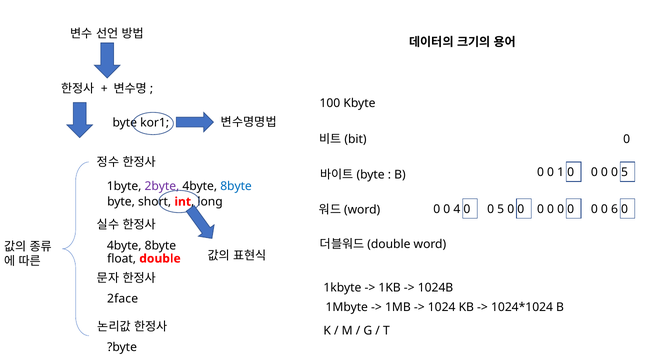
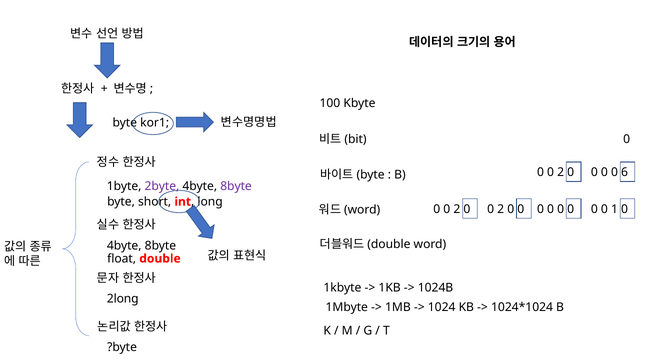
1: 1 -> 2 (561, 172)
5: 5 -> 6 (625, 172)
8byte colour: blue -> purple (236, 186)
4: 4 -> 2 (457, 209)
5: 5 -> 2 (501, 209)
6: 6 -> 1 (614, 209)
2face: 2face -> 2long (123, 299)
